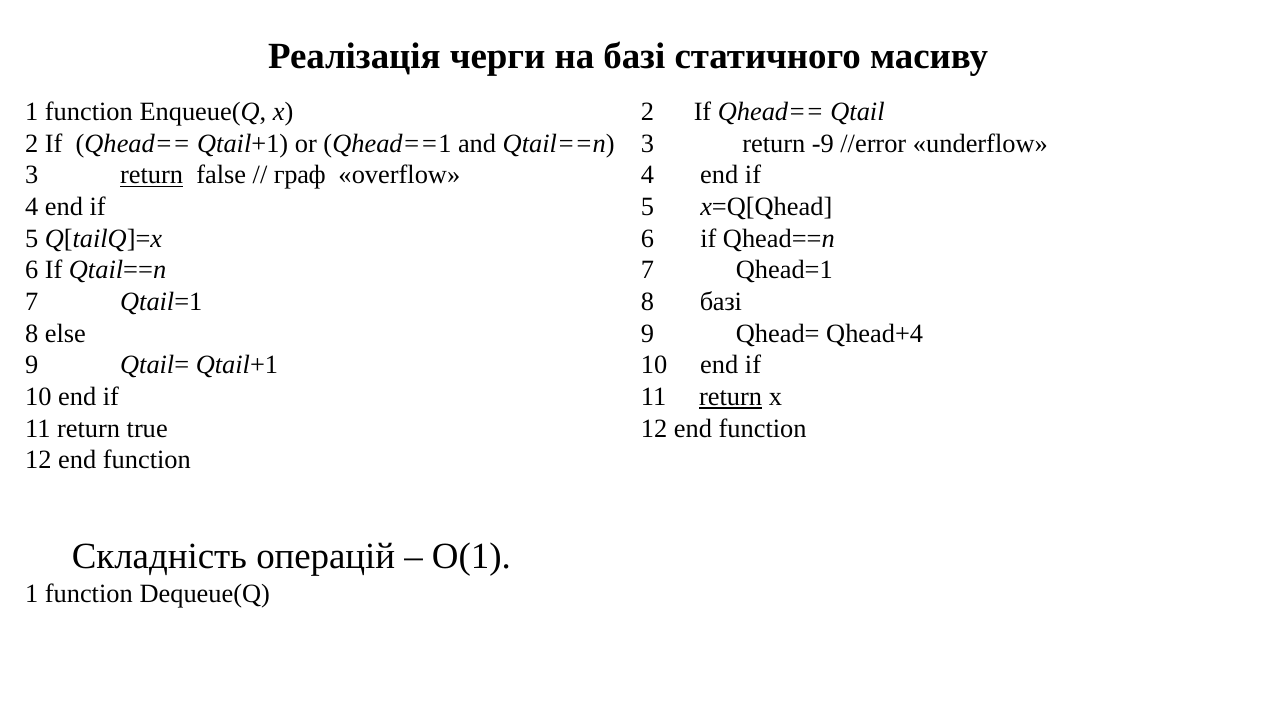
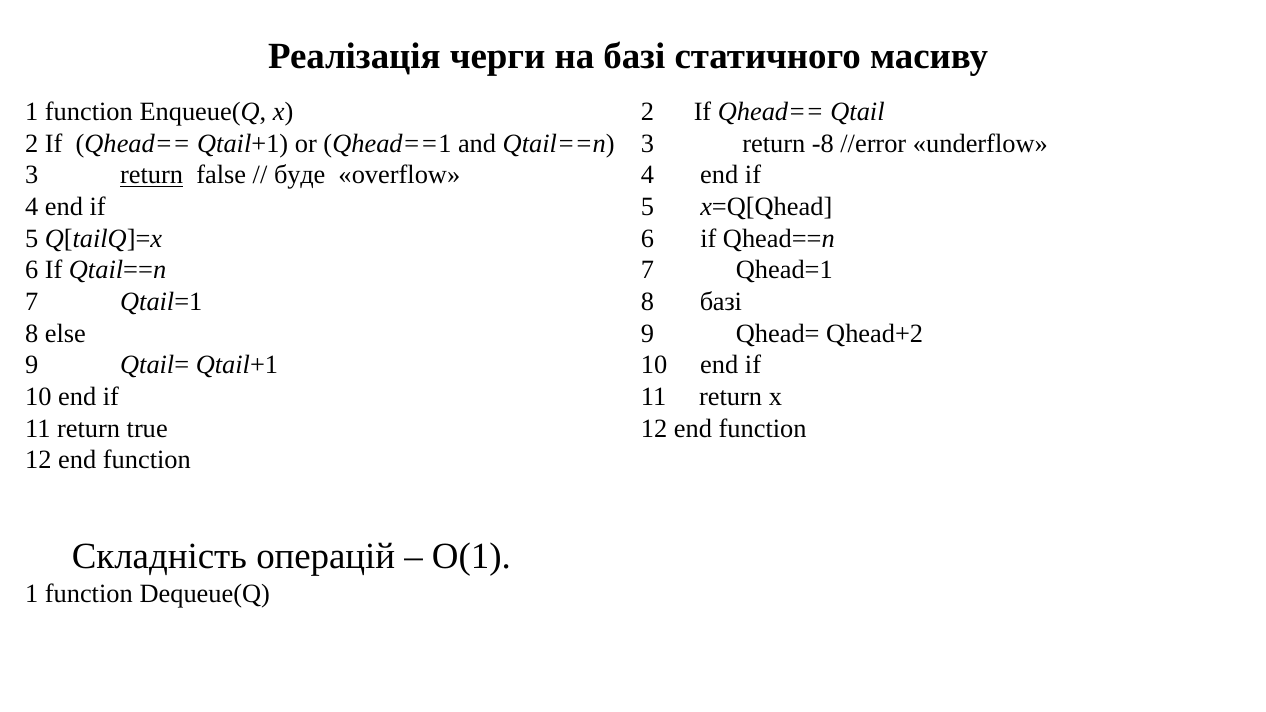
-9: -9 -> -8 (823, 144)
граф: граф -> буде (300, 175)
Qhead+4: Qhead+4 -> Qhead+2 (875, 334)
return underline: present -> none (731, 397)
